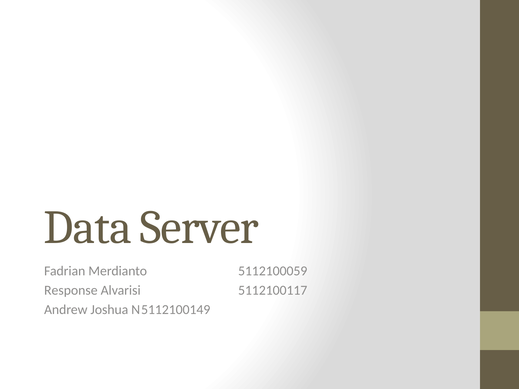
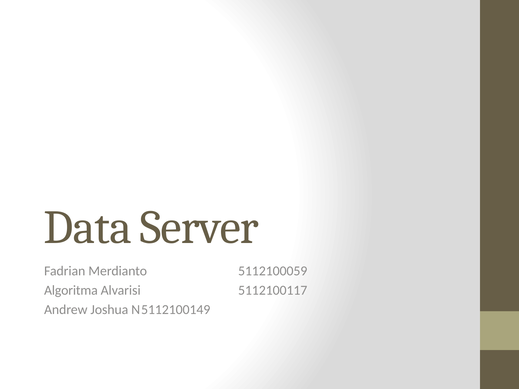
Response: Response -> Algoritma (71, 291)
